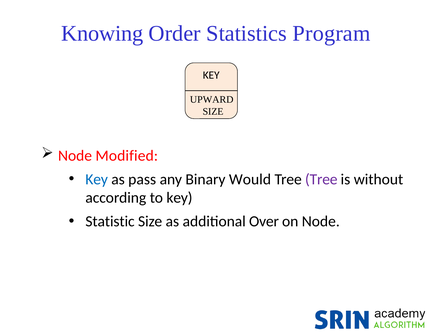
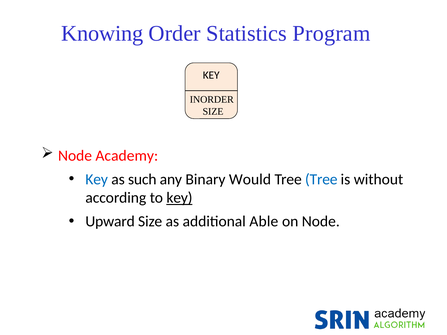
UPWARD: UPWARD -> INORDER (212, 100)
Modified: Modified -> Academy (127, 156)
pass: pass -> such (142, 179)
Tree colour: purple -> blue (321, 179)
key underline: none -> present (179, 198)
Statistic: Statistic -> Upward (110, 222)
Over: Over -> Able (264, 222)
